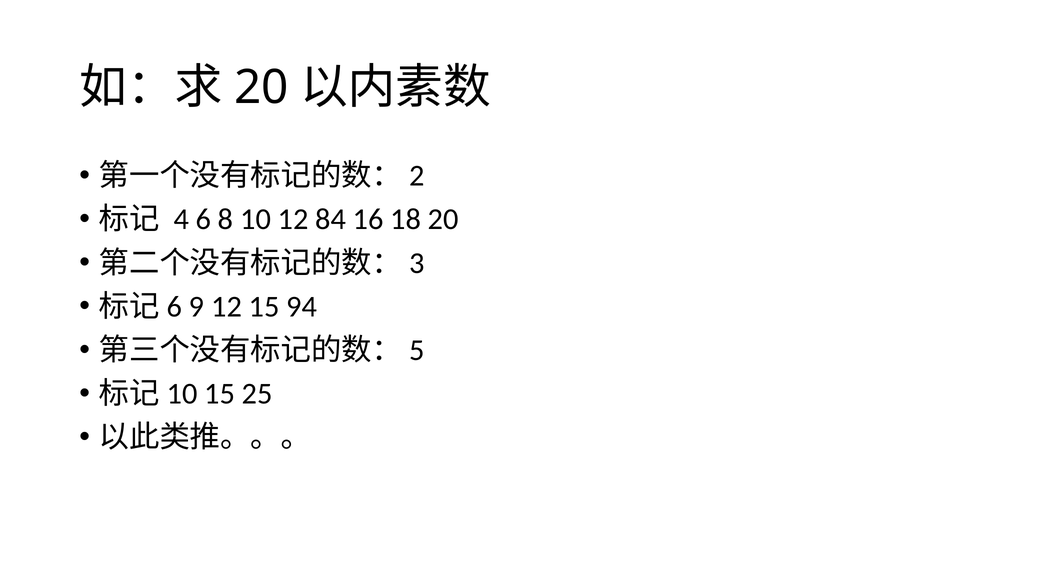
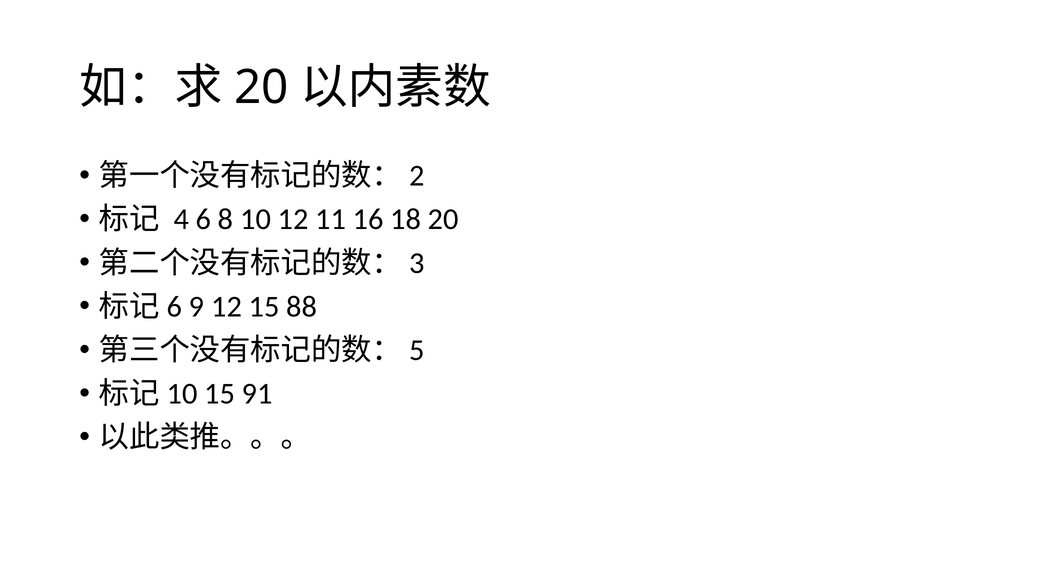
84: 84 -> 11 (331, 220)
94: 94 -> 88 (302, 307)
25: 25 -> 91 (257, 394)
